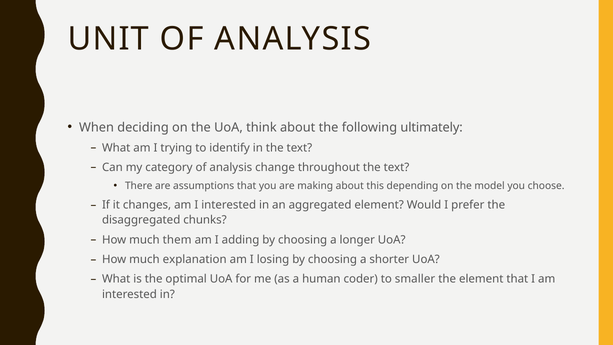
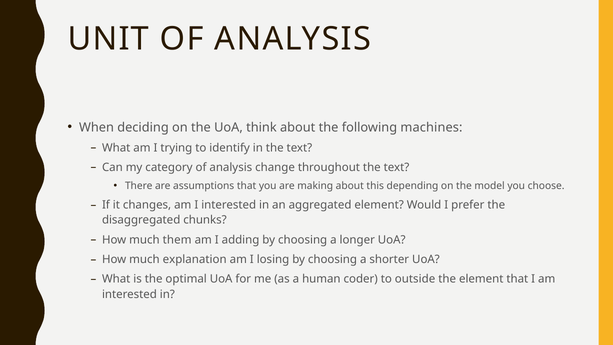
ultimately: ultimately -> machines (431, 127)
smaller: smaller -> outside (415, 279)
